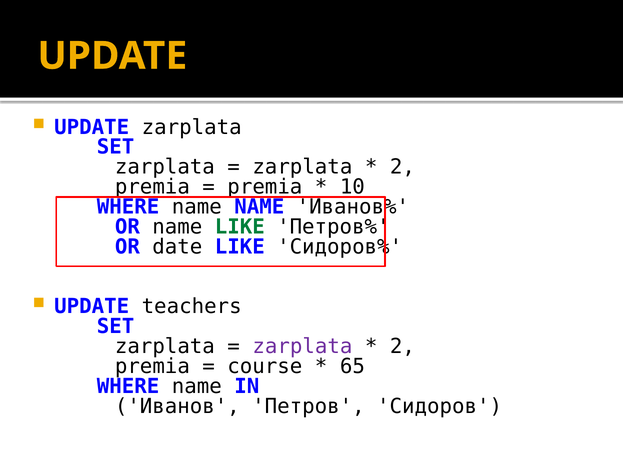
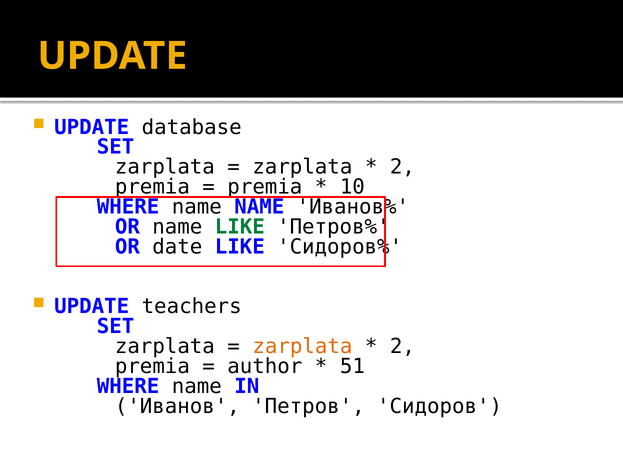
UPDATE zarplata: zarplata -> database (192, 127)
zarplata colour: purple -> orange (302, 347)
course: course -> author (265, 367)
65: 65 -> 51 (352, 367)
